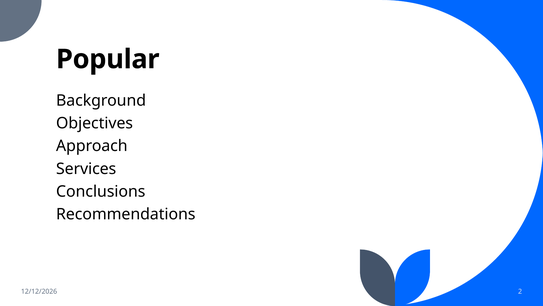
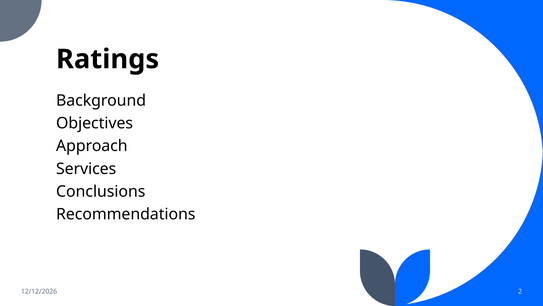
Popular: Popular -> Ratings (108, 59)
